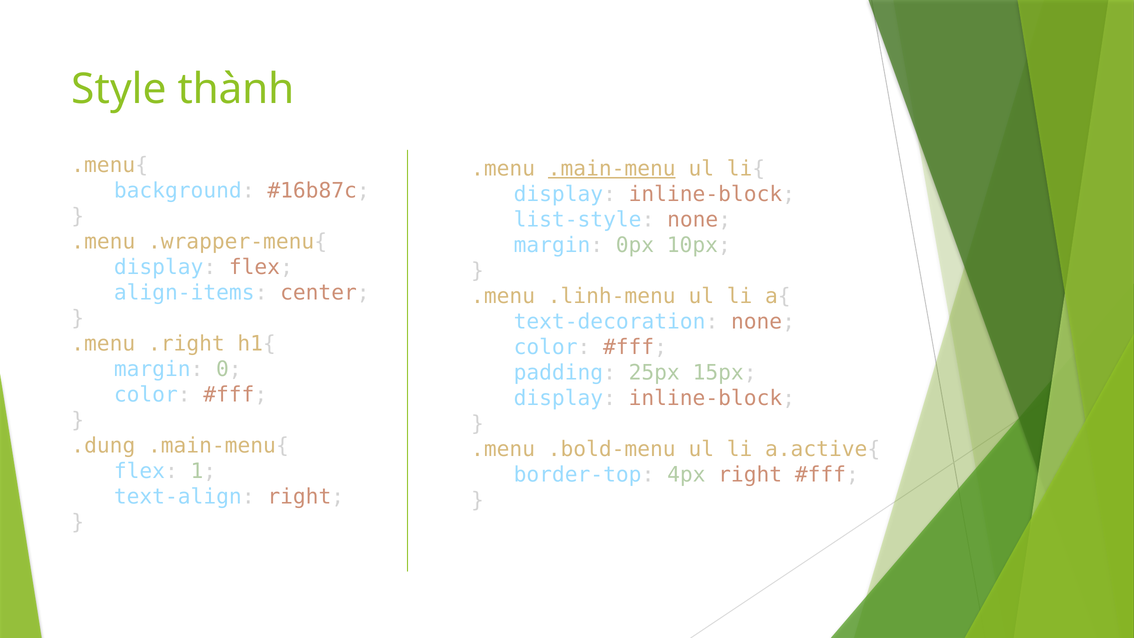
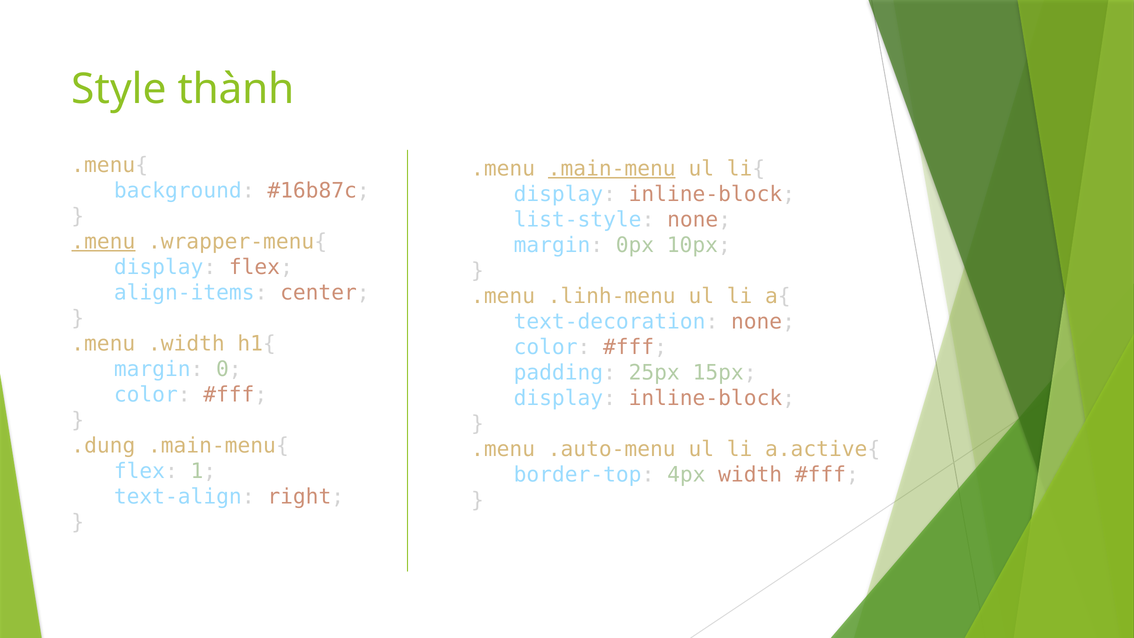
.menu underline: none -> present (103, 242)
.right: .right -> .width (186, 344)
.bold-menu: .bold-menu -> .auto-menu (612, 449)
4px right: right -> width (750, 475)
